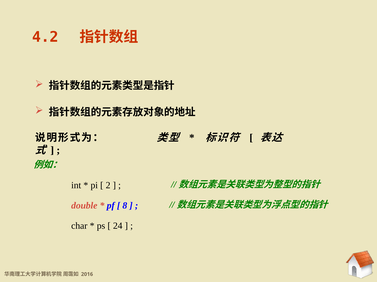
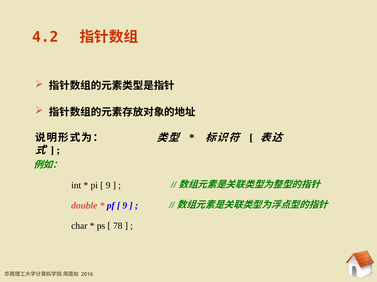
2: 2 -> 9 (108, 186)
8: 8 -> 9 (125, 206)
24: 24 -> 78 (118, 226)
